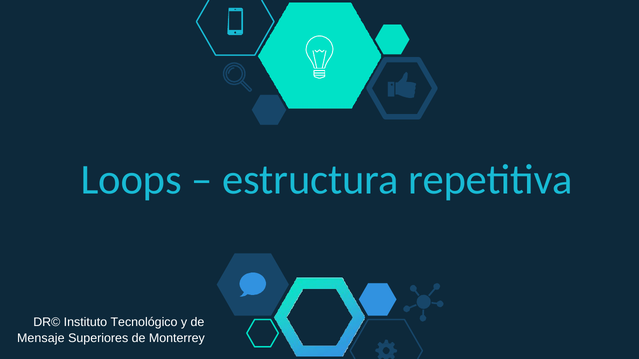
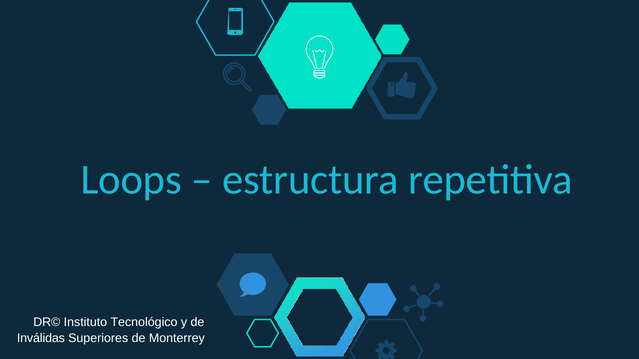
Mensaje: Mensaje -> Inválidas (41, 338)
